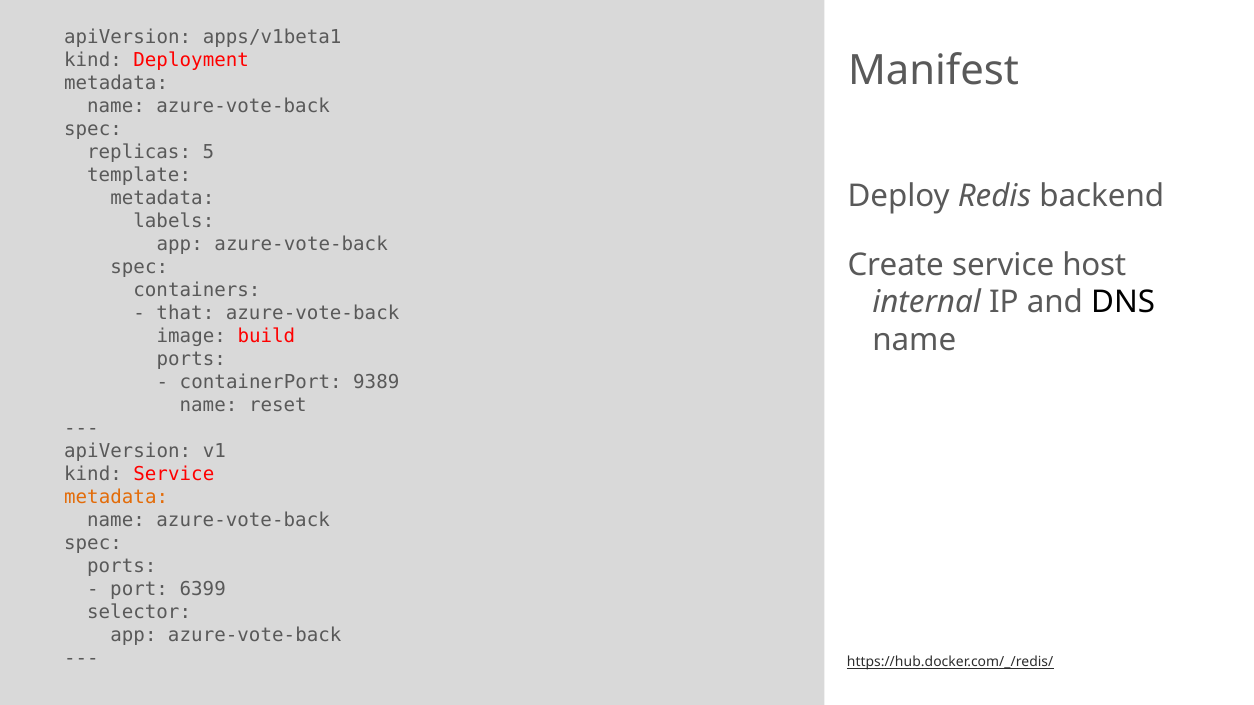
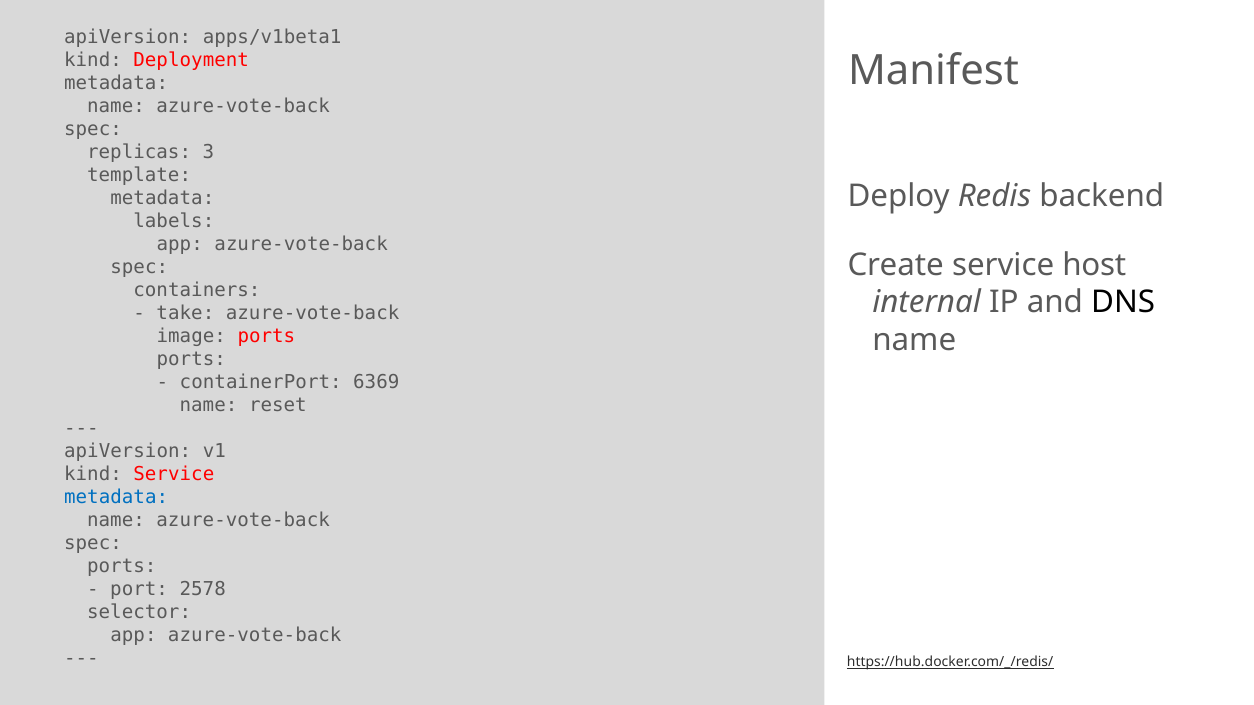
5: 5 -> 3 (208, 152)
that: that -> take (185, 313)
image build: build -> ports (266, 336)
9389: 9389 -> 6369 (376, 382)
metadata colour: orange -> blue (116, 497)
6399: 6399 -> 2578 (203, 589)
